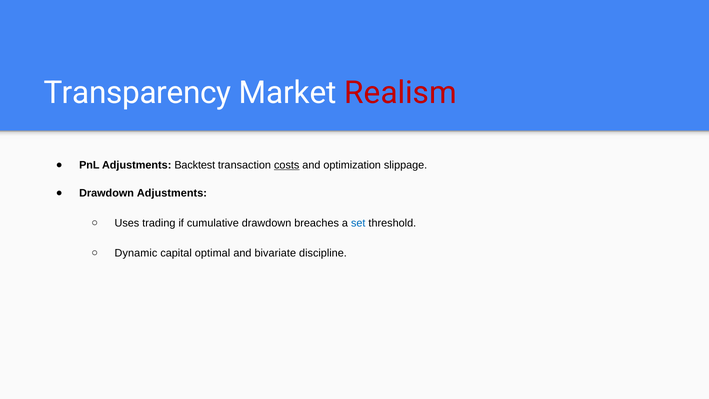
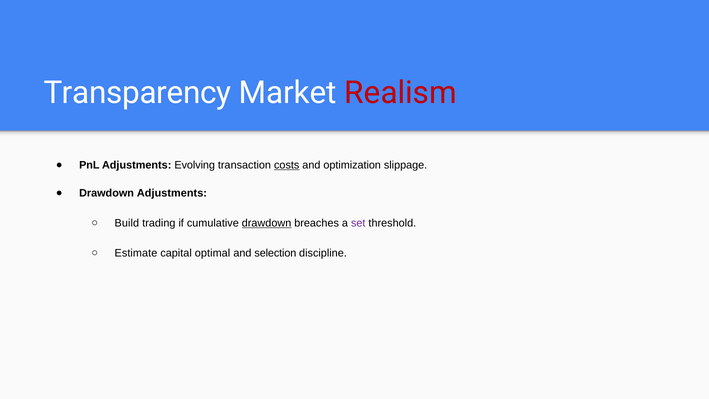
Backtest: Backtest -> Evolving (195, 165)
Uses: Uses -> Build (127, 223)
drawdown underline: none -> present (267, 223)
set colour: blue -> purple (358, 223)
Dynamic: Dynamic -> Estimate (136, 253)
bivariate: bivariate -> selection (275, 253)
